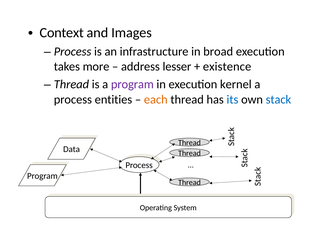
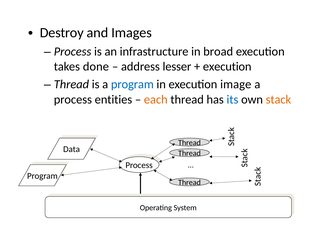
Context: Context -> Destroy (62, 33)
more: more -> done (96, 67)
existence: existence -> execution (227, 67)
program colour: purple -> blue (132, 84)
kernel: kernel -> image (236, 84)
stack colour: blue -> orange (278, 99)
